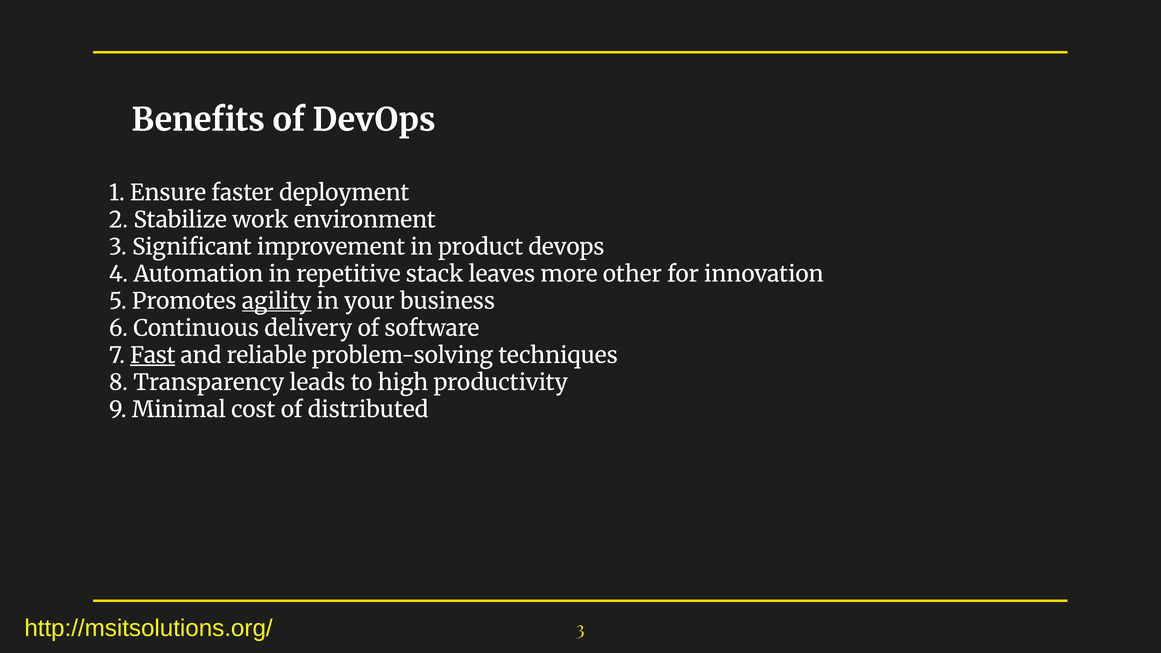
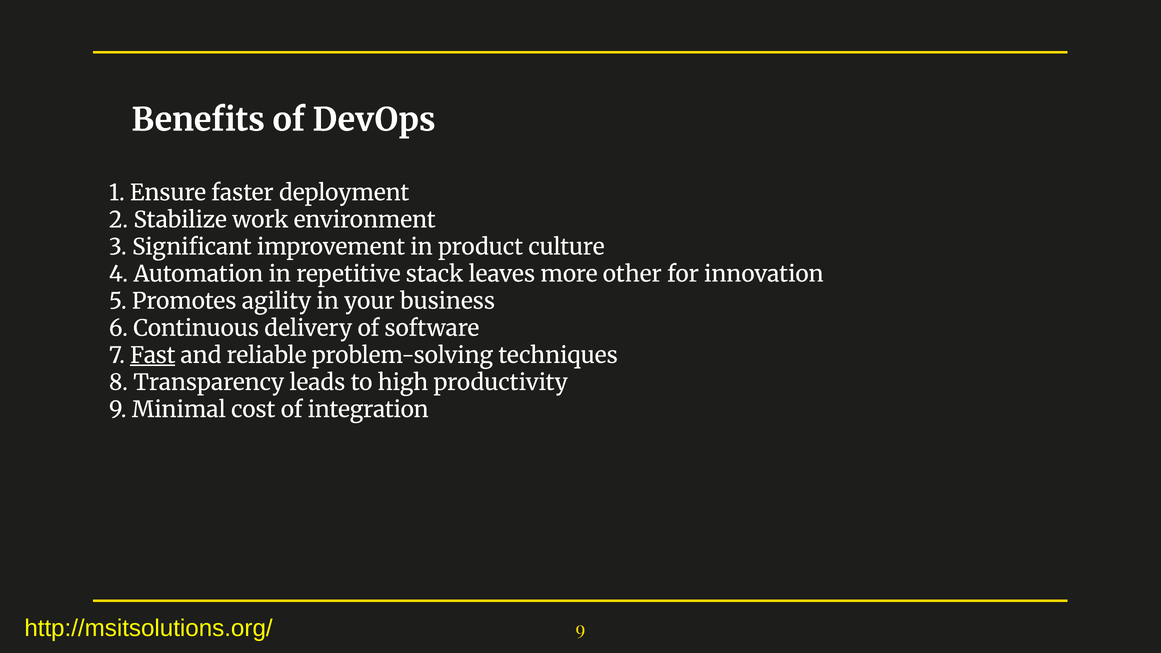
product devops: devops -> culture (566, 247)
agility underline: present -> none (277, 301)
distributed: distributed -> integration (368, 410)
http://msitsolutions.org/ 3: 3 -> 9 (580, 629)
